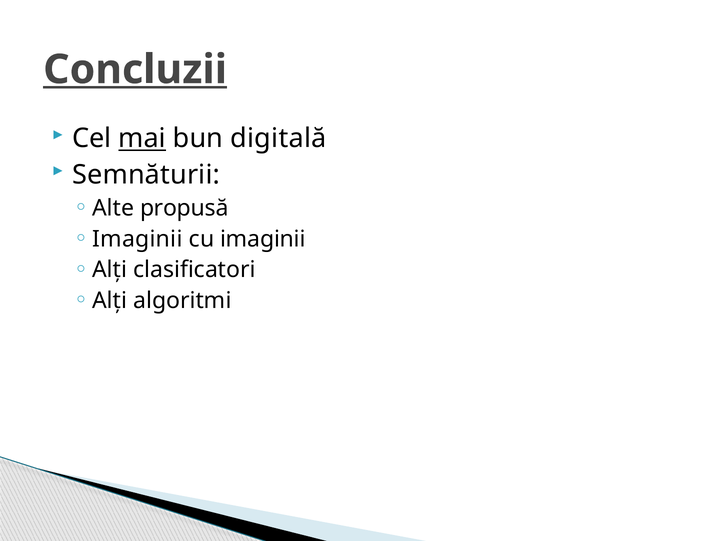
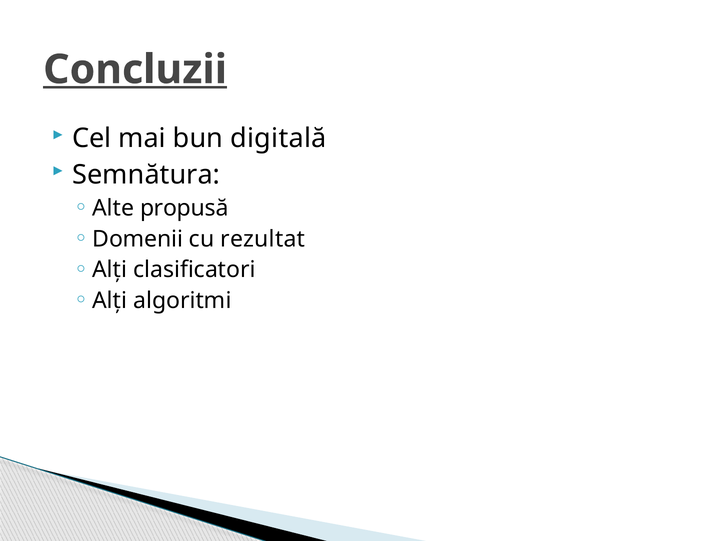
mai underline: present -> none (142, 139)
Semnăturii: Semnăturii -> Semnătura (146, 175)
Imaginii: Imaginii -> Domenii (138, 239)
cu imaginii: imaginii -> rezultat (263, 239)
